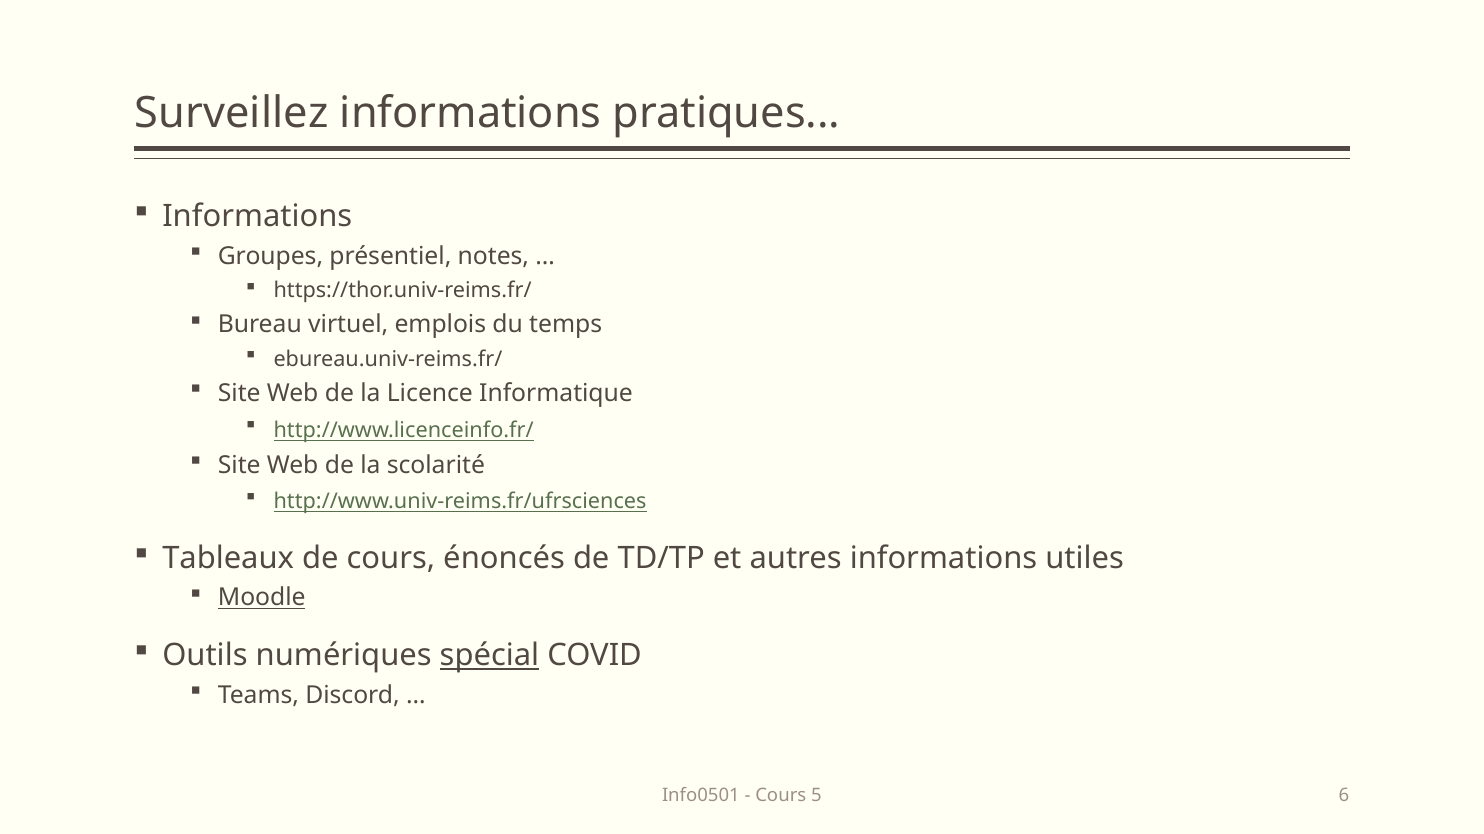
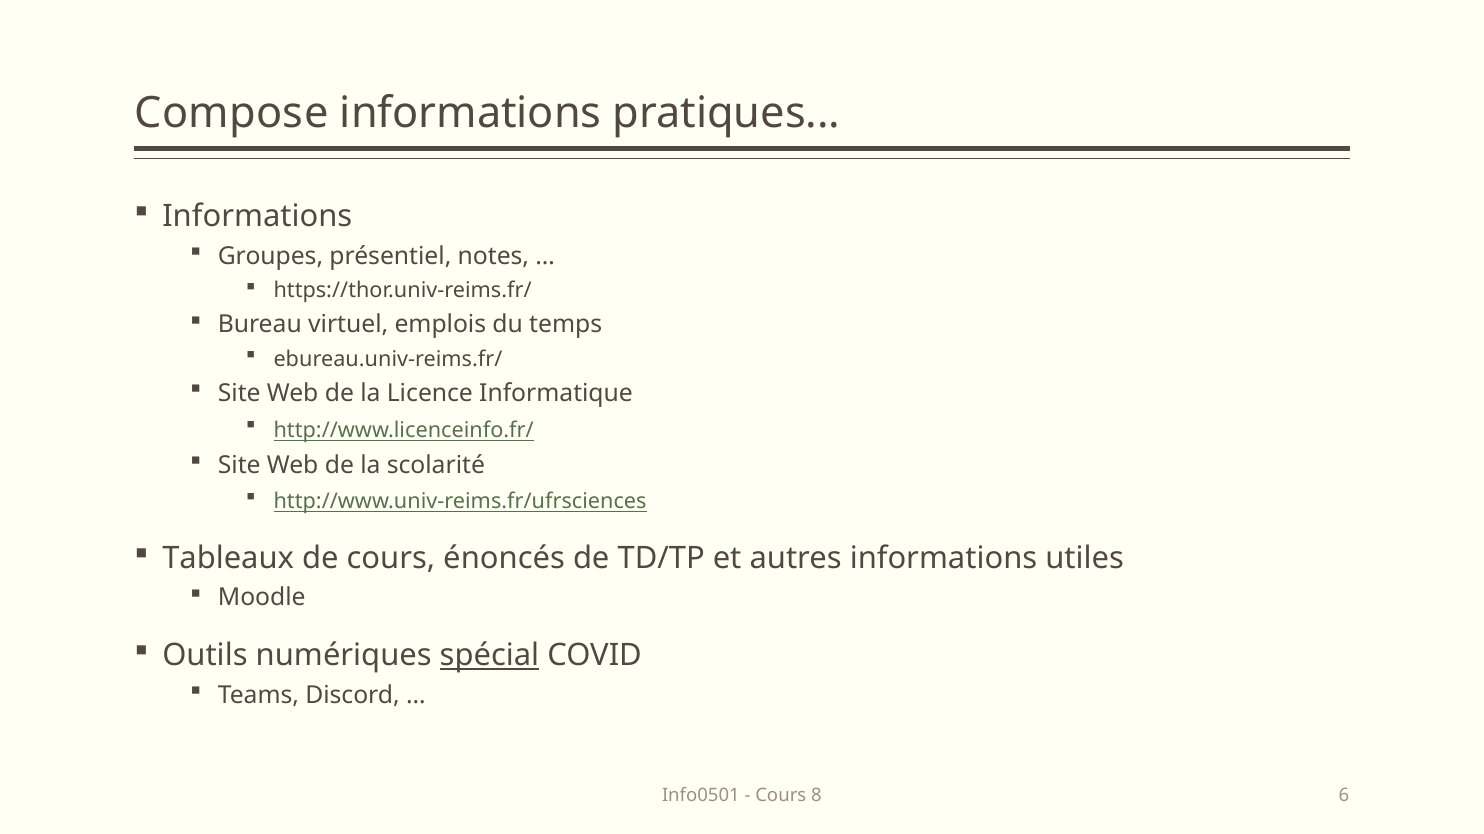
Surveillez: Surveillez -> Compose (231, 114)
Moodle underline: present -> none (262, 598)
5: 5 -> 8 (816, 796)
